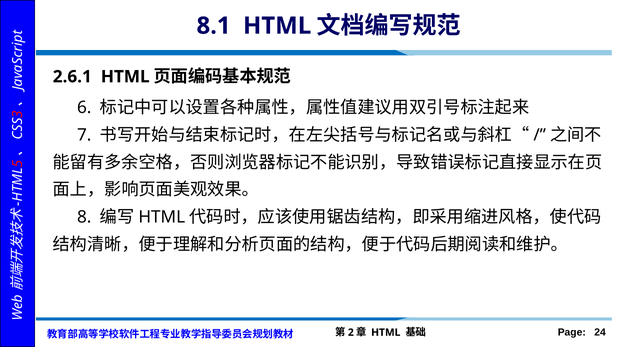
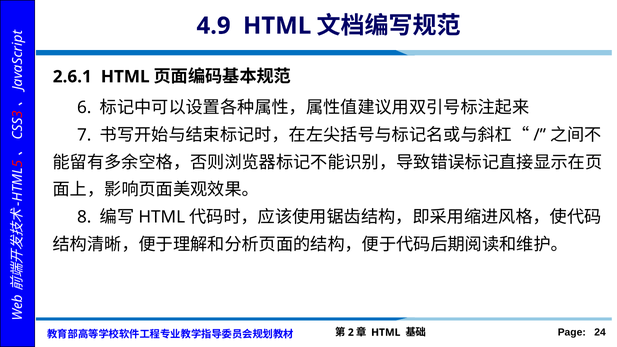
8.1: 8.1 -> 4.9 (214, 26)
